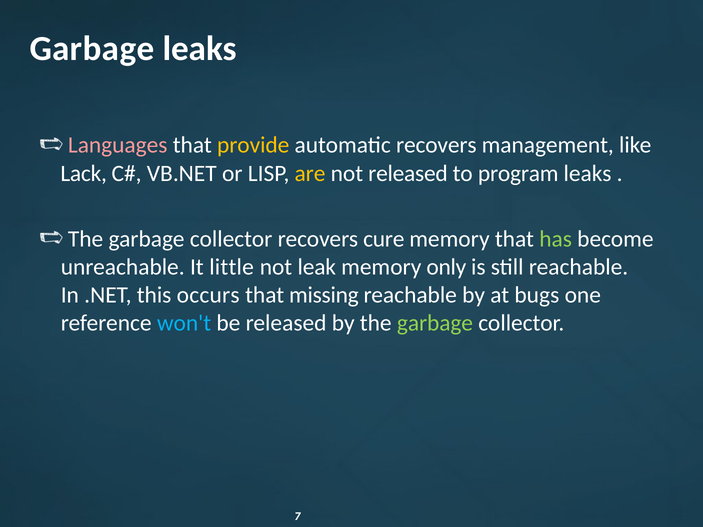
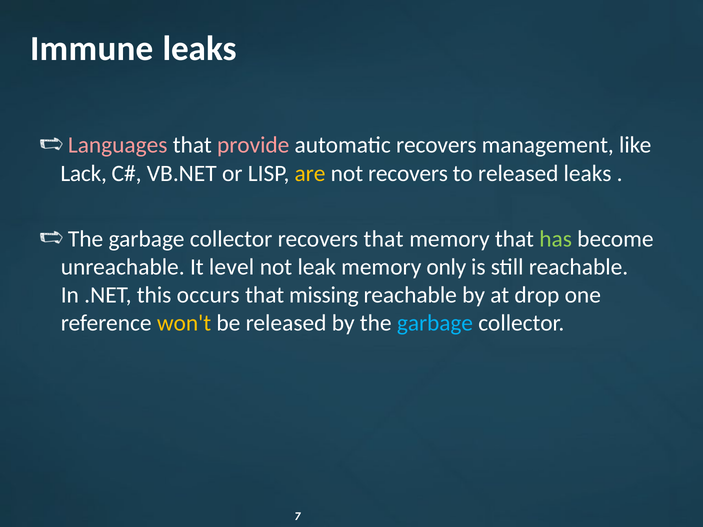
Garbage: Garbage -> Immune (92, 49)
provide colour: yellow -> pink (253, 145)
not released: released -> recovers (408, 173)
to program: program -> released (518, 173)
recovers cure: cure -> that (384, 239)
little: little -> level (232, 267)
bugs: bugs -> drop (537, 295)
won't colour: light blue -> yellow (184, 323)
garbage colour: light green -> light blue (435, 323)
